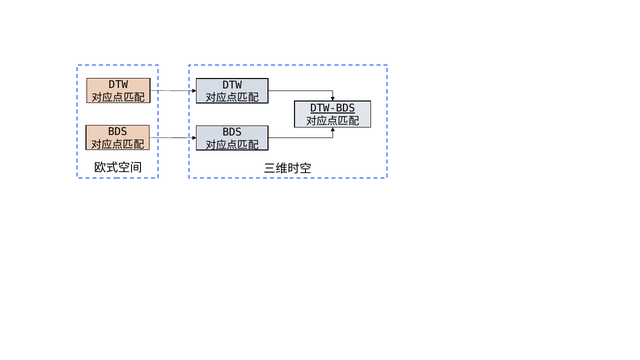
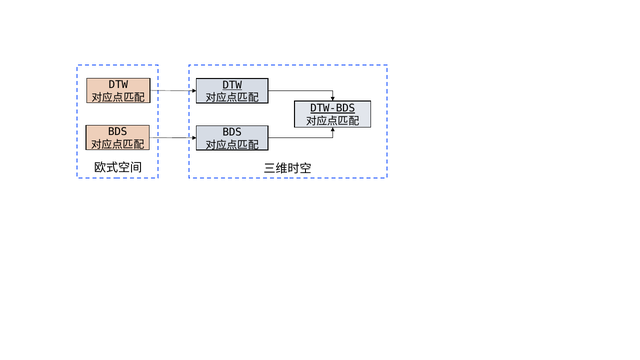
DTW underline: none -> present (232, 85)
